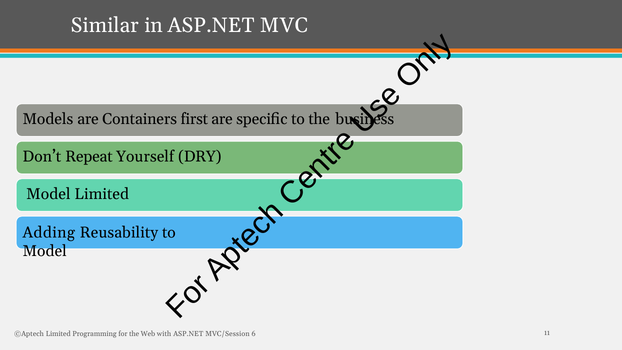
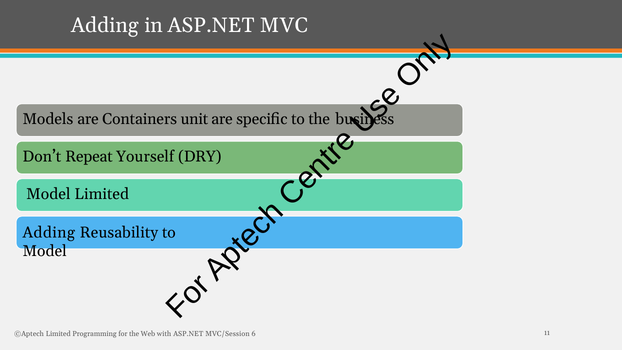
Similar: Similar -> Adding (105, 25)
first: first -> unit (194, 119)
